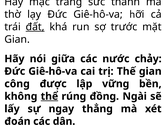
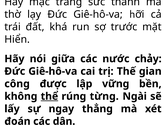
đất underline: present -> none (35, 27)
Gian: Gian -> Hiển (17, 39)
đồng: đồng -> từng (104, 96)
